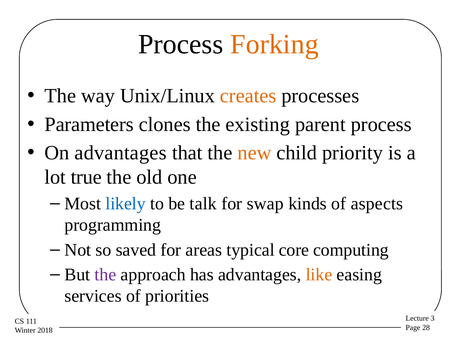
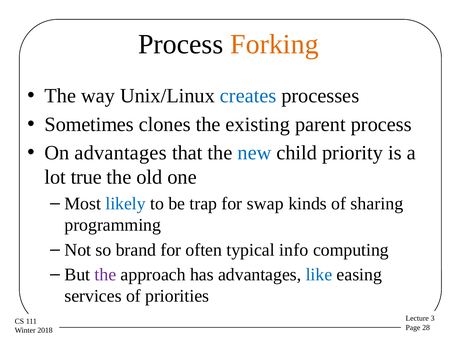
creates colour: orange -> blue (248, 96)
Parameters: Parameters -> Sometimes (89, 124)
new colour: orange -> blue (254, 153)
talk: talk -> trap (203, 203)
aspects: aspects -> sharing (377, 203)
saved: saved -> brand (136, 250)
areas: areas -> often (204, 250)
core: core -> info (294, 250)
like colour: orange -> blue (319, 275)
